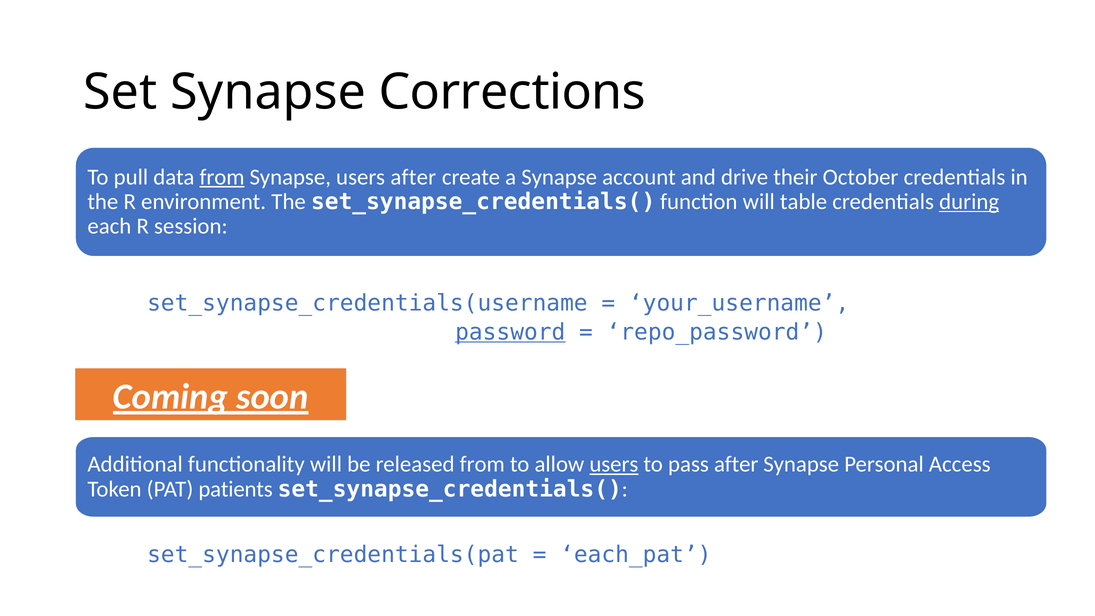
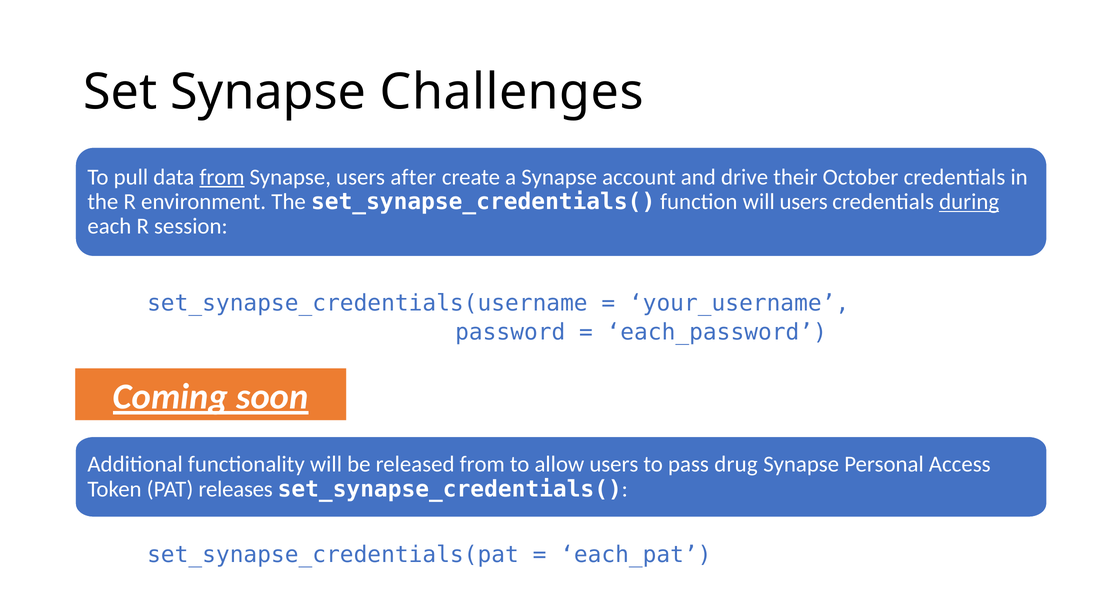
Corrections: Corrections -> Challenges (512, 92)
will table: table -> users (804, 202)
password underline: present -> none (510, 332)
repo_password: repo_password -> each_password (717, 332)
users underline: present -> none (614, 464)
pass after: after -> drug (736, 464)
patients: patients -> releases (236, 489)
